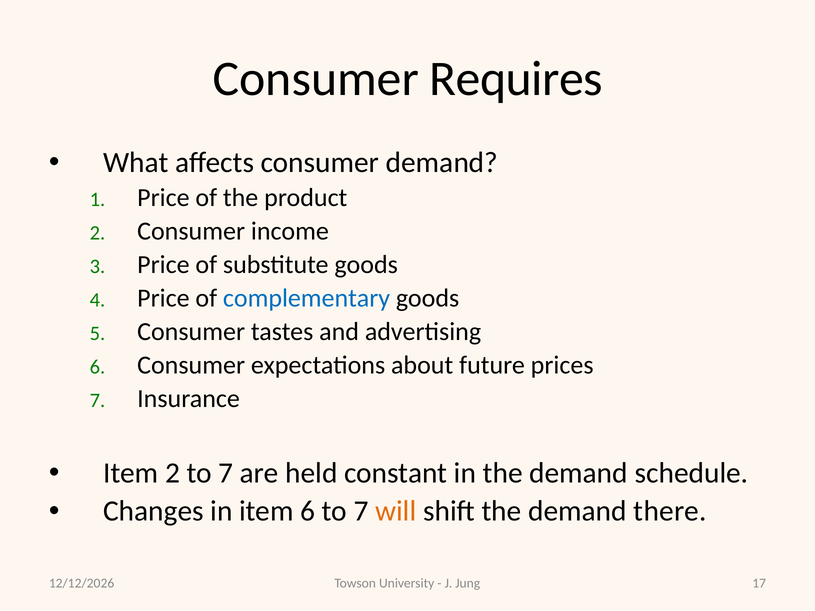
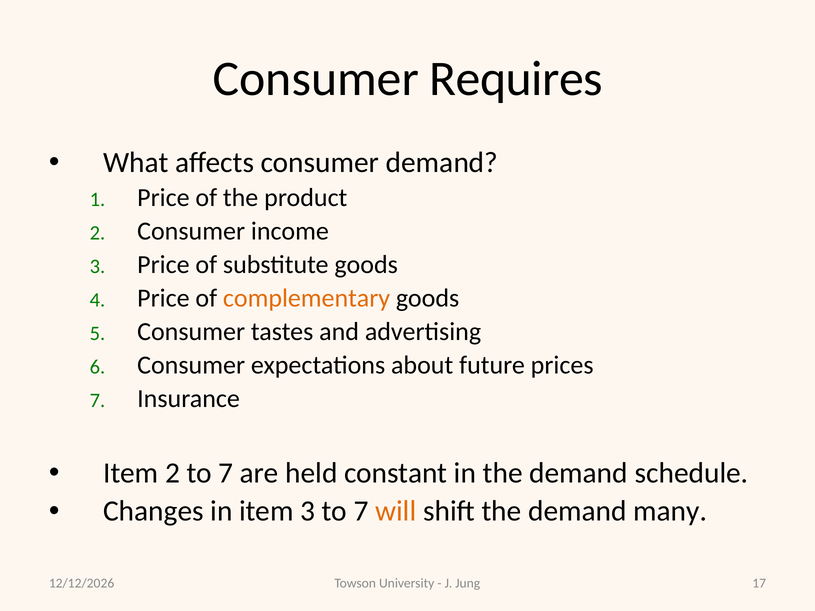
complementary colour: blue -> orange (307, 298)
item 6: 6 -> 3 (308, 511)
there: there -> many (670, 511)
